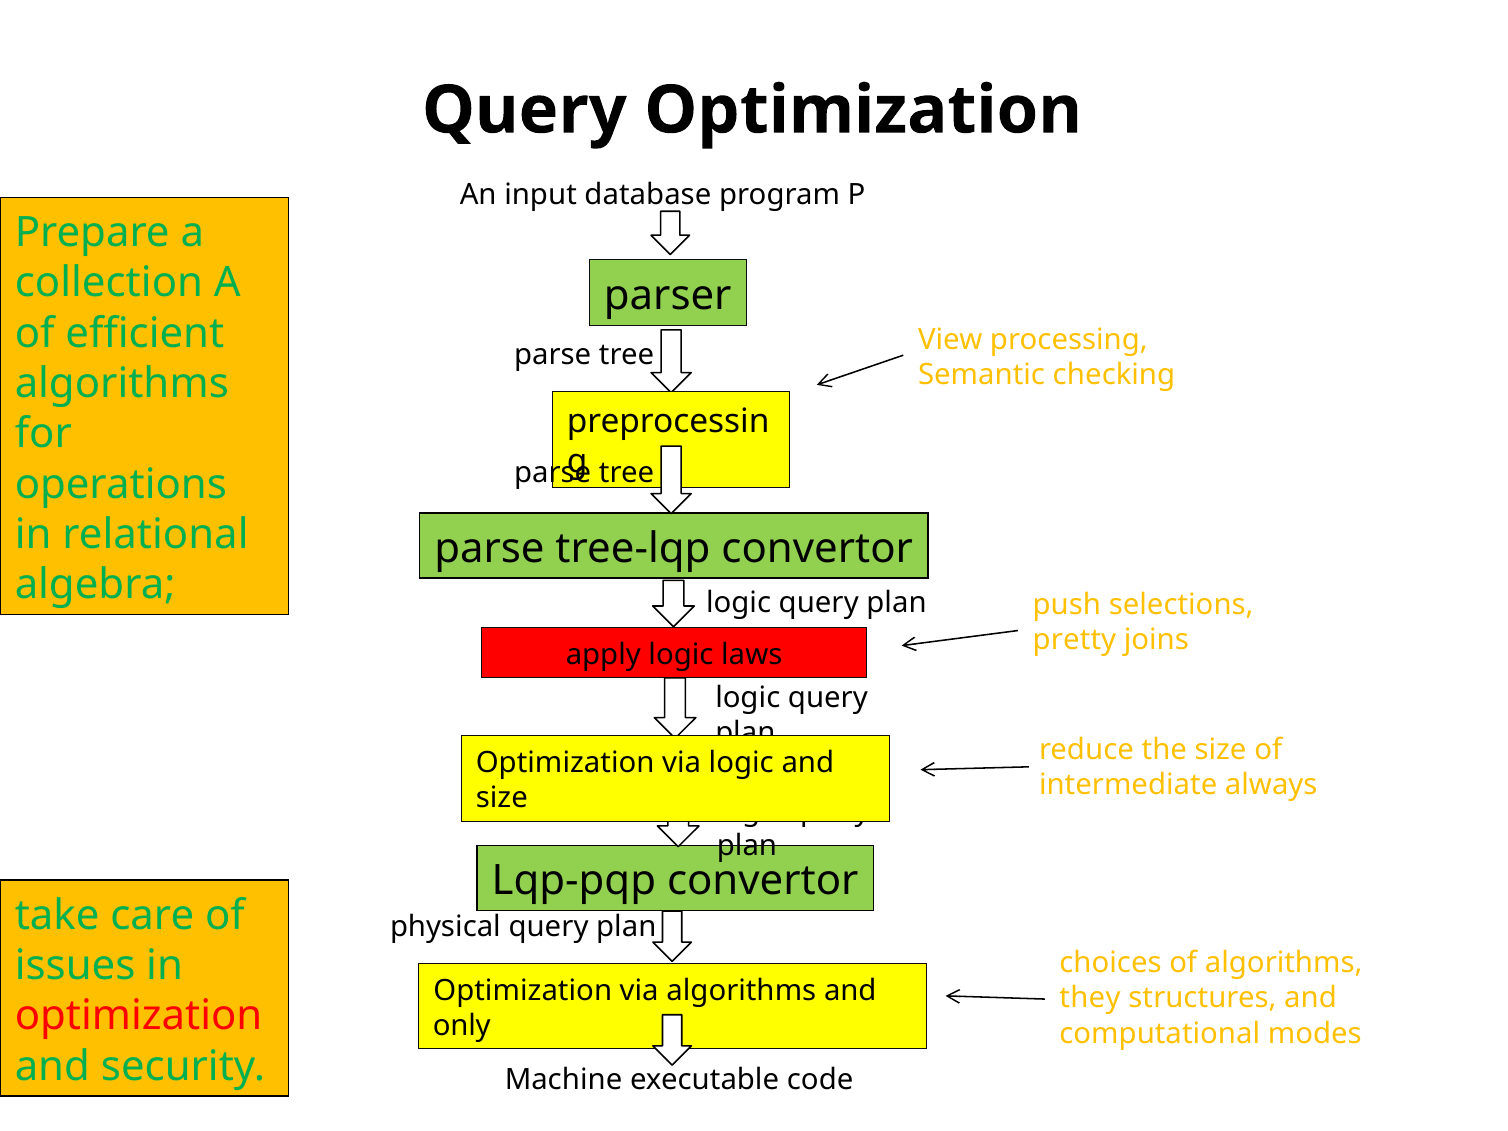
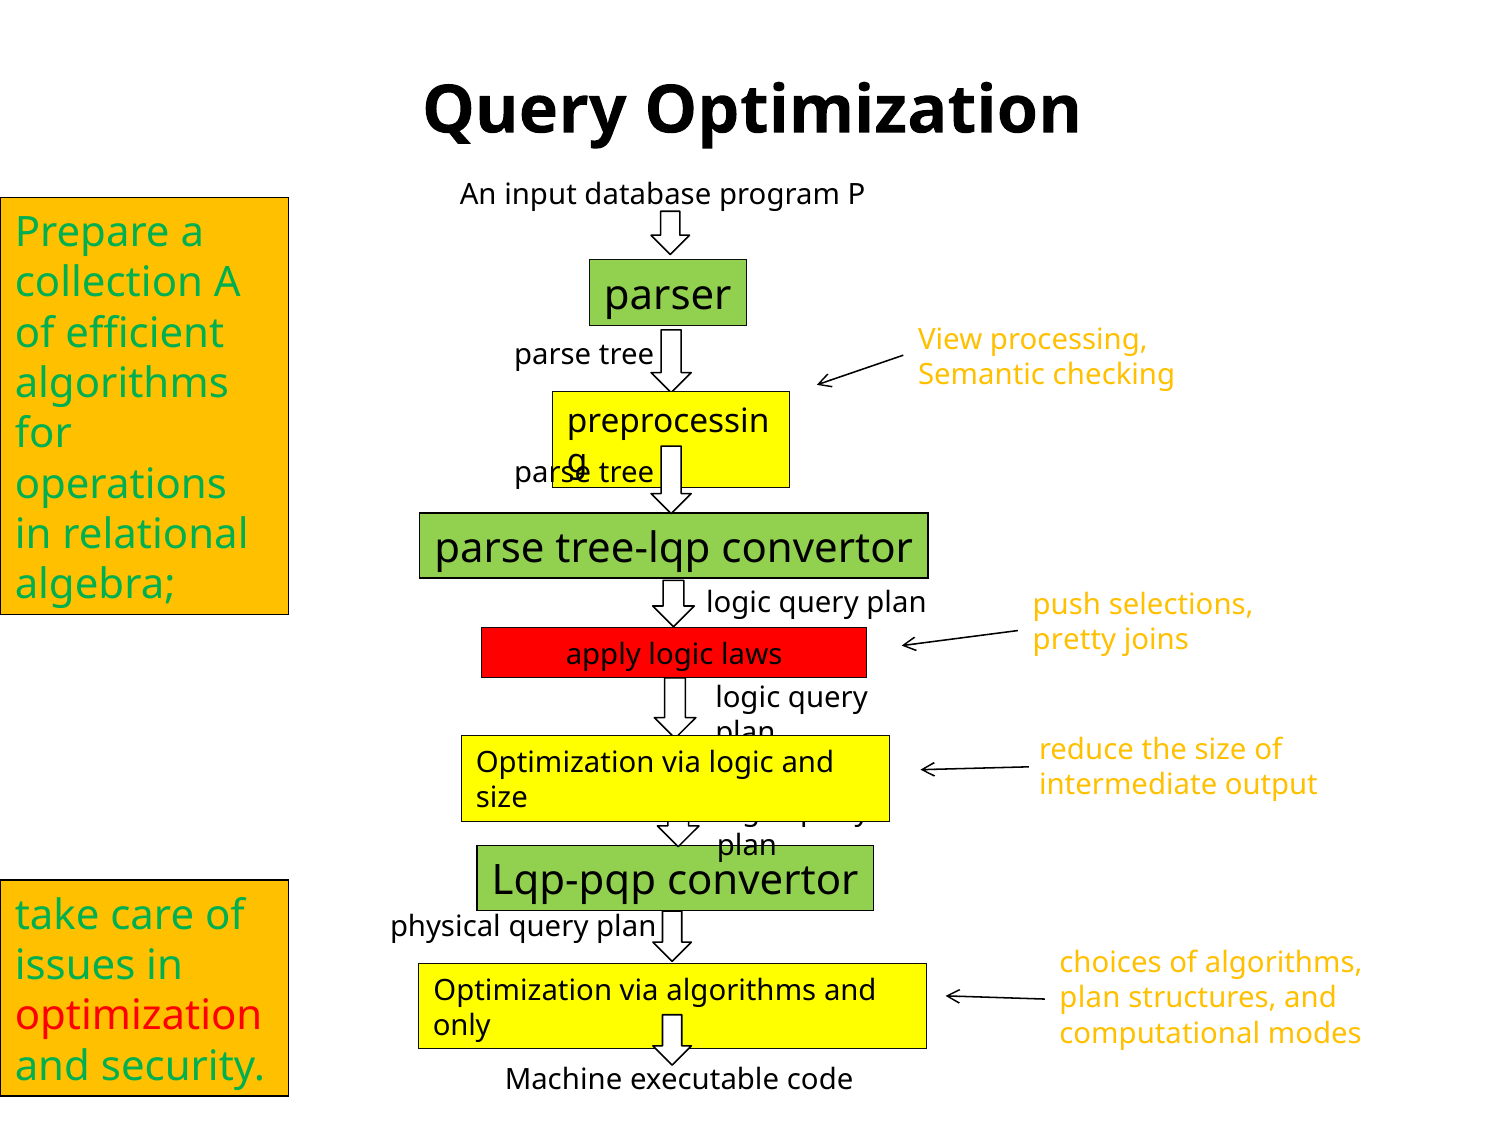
always: always -> output (1271, 785)
they: they -> plan (1090, 998)
